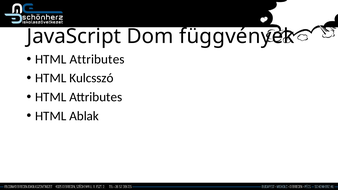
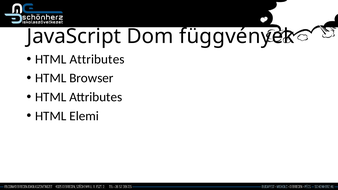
Kulcsszó: Kulcsszó -> Browser (91, 78)
Ablak: Ablak -> Elemi (84, 116)
